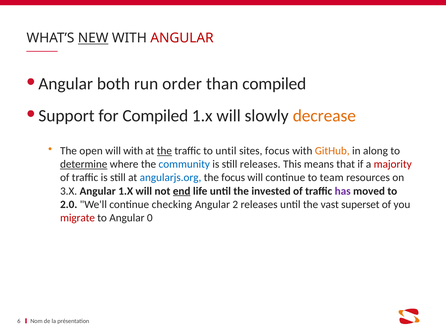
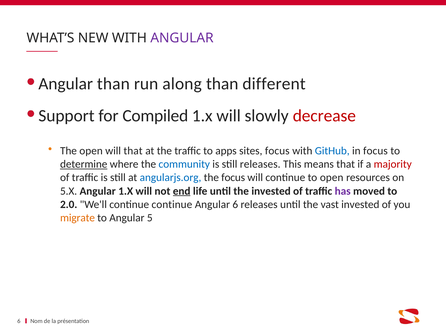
NEW underline: present -> none (93, 38)
ANGULAR colour: red -> purple (182, 38)
Angular both: both -> than (113, 84)
order: order -> along (182, 84)
than compiled: compiled -> different (274, 84)
decrease colour: orange -> red (324, 116)
will with: with -> that (133, 151)
the underline: present -> none (164, 151)
to until: until -> apps (226, 151)
GitHub colour: orange -> blue (332, 151)
in along: along -> focus (375, 151)
to team: team -> open (332, 178)
3.X: 3.X -> 5.X (69, 191)
continue checking: checking -> continue (172, 205)
Angular 2: 2 -> 6 (235, 205)
vast superset: superset -> invested (360, 205)
migrate colour: red -> orange (77, 218)
0: 0 -> 5 (150, 218)
